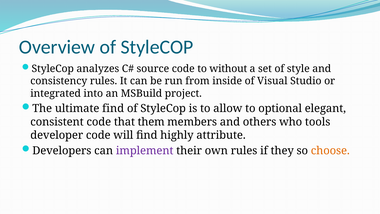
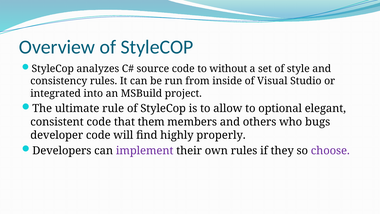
ultimate find: find -> rule (113, 108)
tools: tools -> bugs (318, 122)
attribute: attribute -> properly (221, 135)
choose colour: orange -> purple (330, 151)
